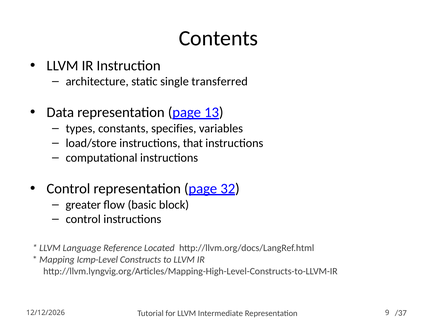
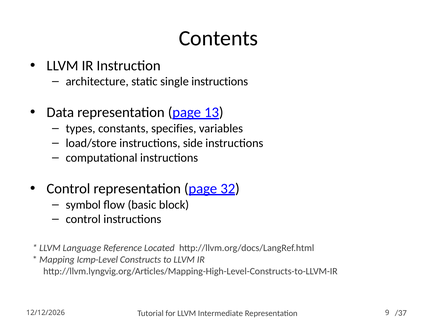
single transferred: transferred -> instructions (220, 82)
that: that -> side (193, 143)
greater: greater -> symbol (83, 205)
